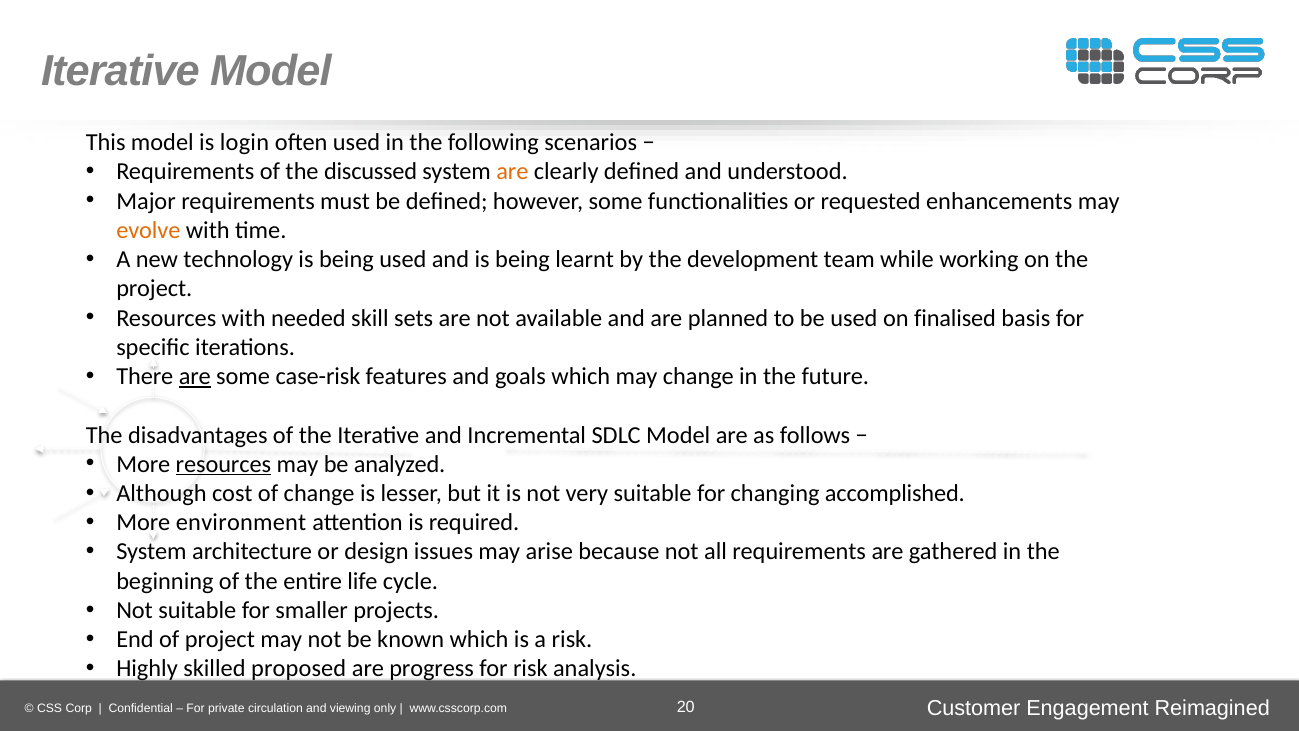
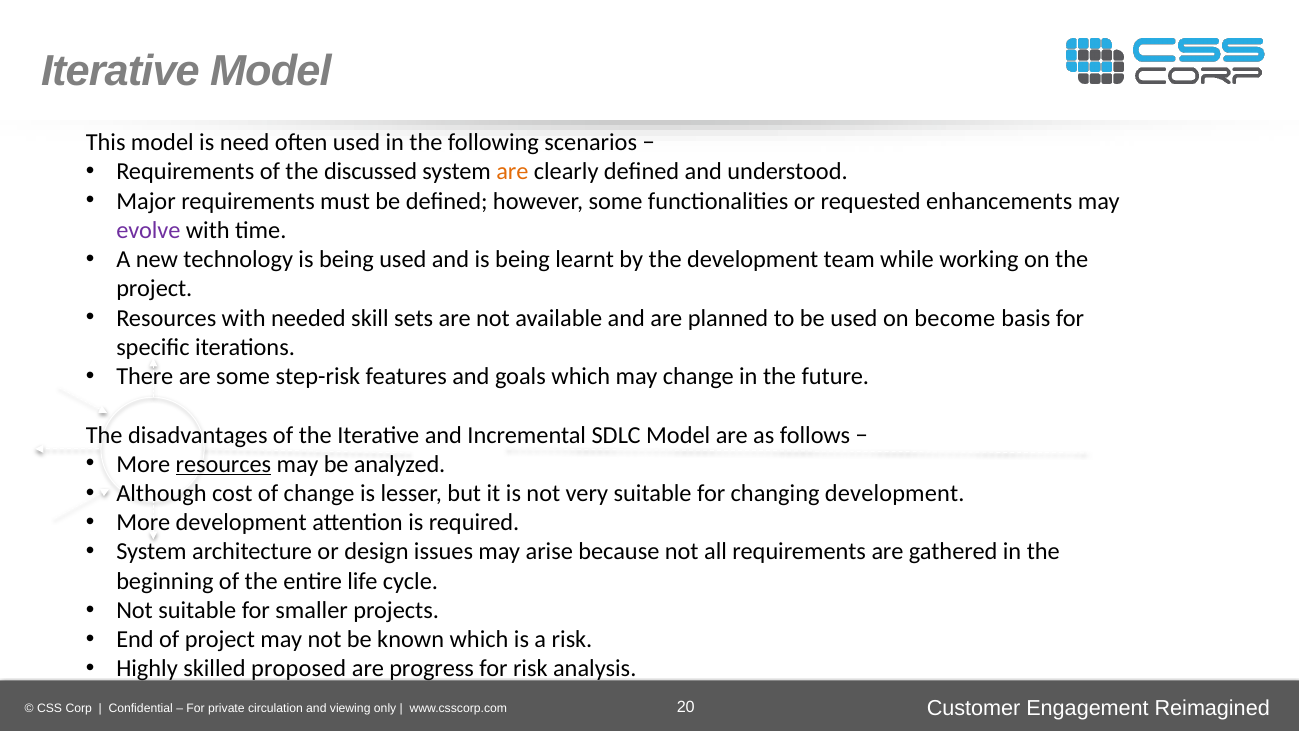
login: login -> need (245, 143)
evolve colour: orange -> purple (148, 230)
finalised: finalised -> become (955, 318)
are underline: present -> none (195, 376)
case-risk: case-risk -> step-risk (318, 376)
changing accomplished: accomplished -> development (895, 493)
More environment: environment -> development (241, 522)
